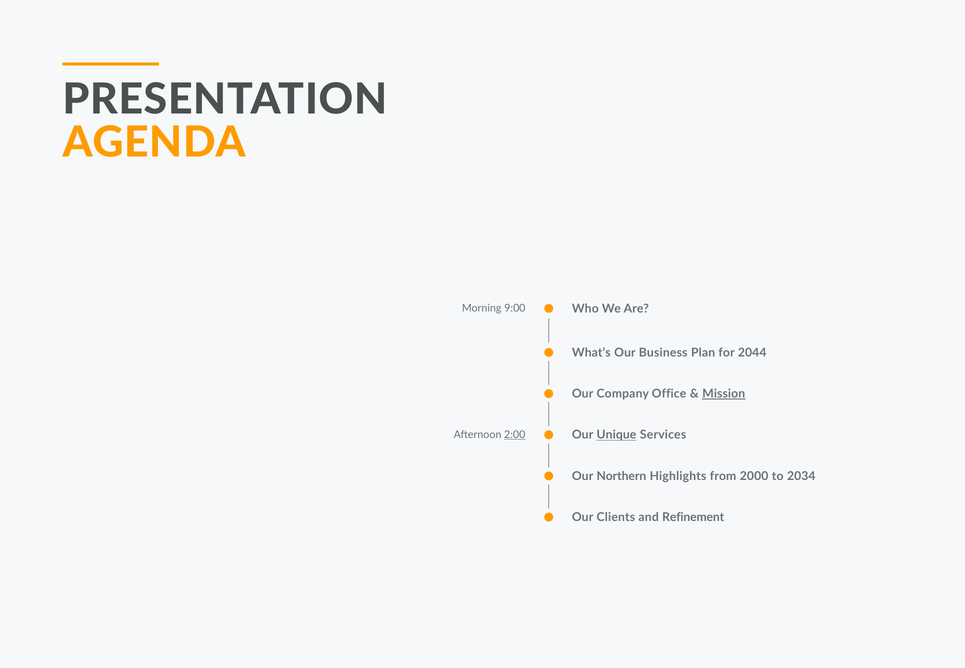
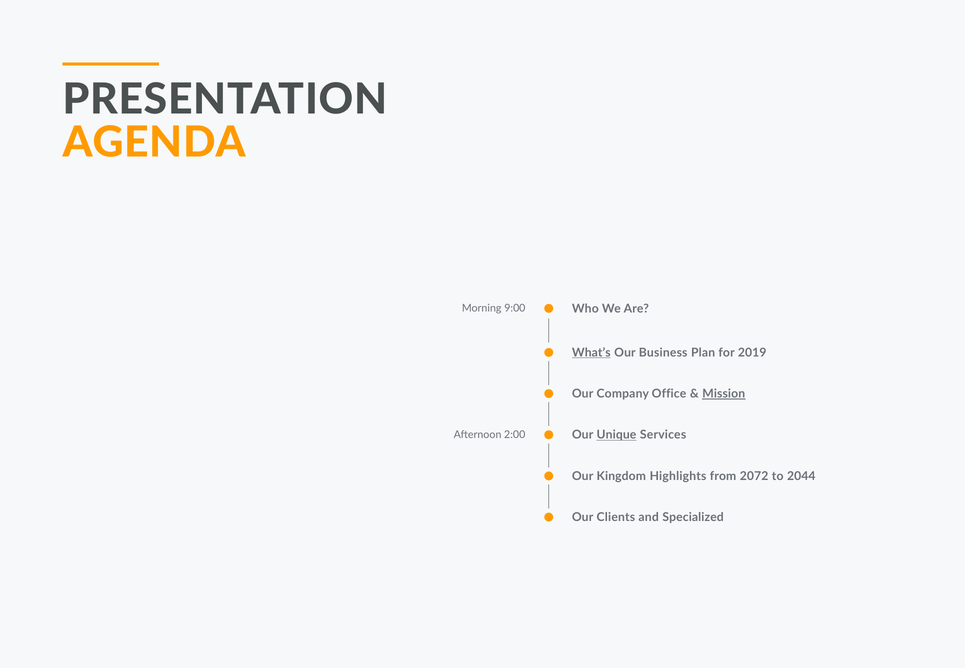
What’s underline: none -> present (591, 353)
2044: 2044 -> 2019 (752, 353)
2:00 underline: present -> none (515, 435)
Northern: Northern -> Kingdom (621, 476)
2000: 2000 -> 2072 (754, 476)
2034: 2034 -> 2044 (801, 476)
Refinement: Refinement -> Specialized (693, 517)
